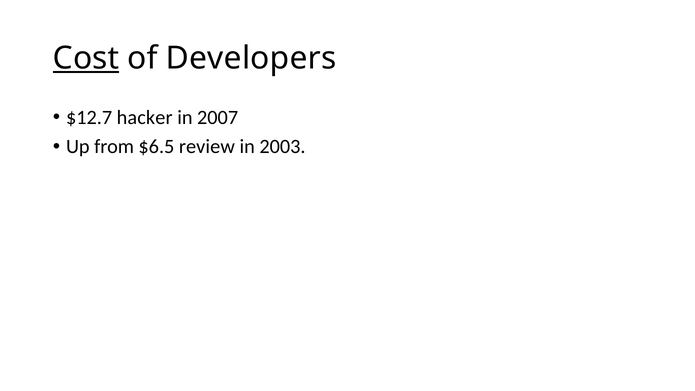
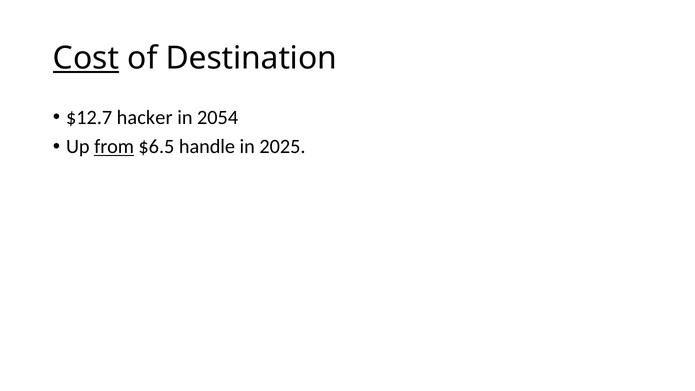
Developers: Developers -> Destination (251, 58)
2007: 2007 -> 2054 (218, 118)
from underline: none -> present (114, 147)
review: review -> handle (207, 147)
2003: 2003 -> 2025 (282, 147)
